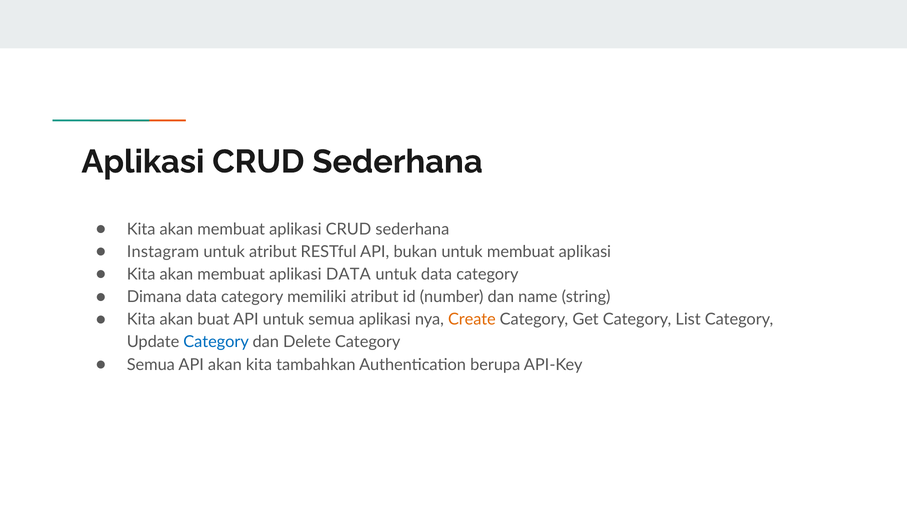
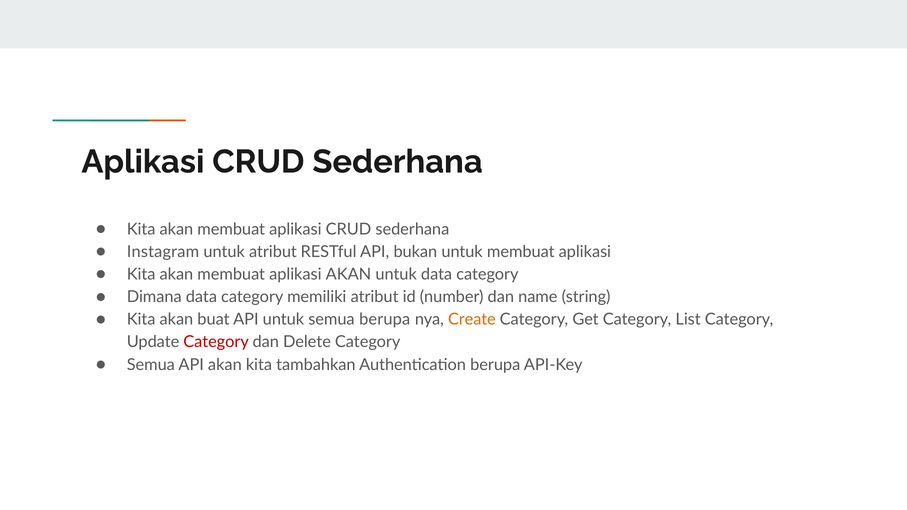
aplikasi DATA: DATA -> AKAN (348, 274)
semua aplikasi: aplikasi -> berupa (385, 320)
Category colour: blue -> red (216, 342)
